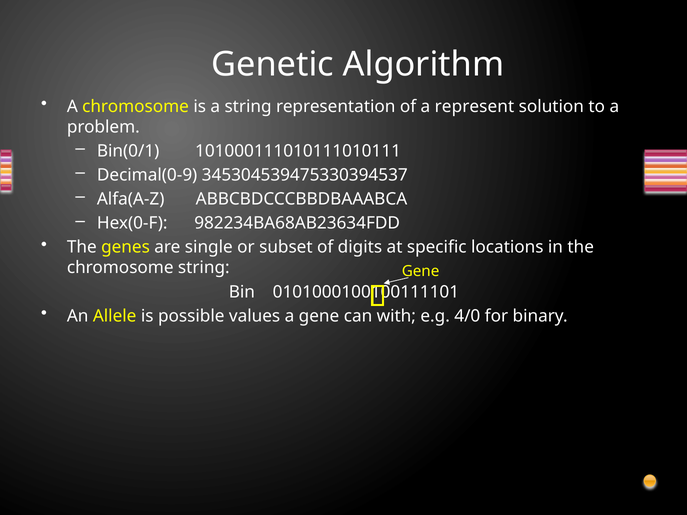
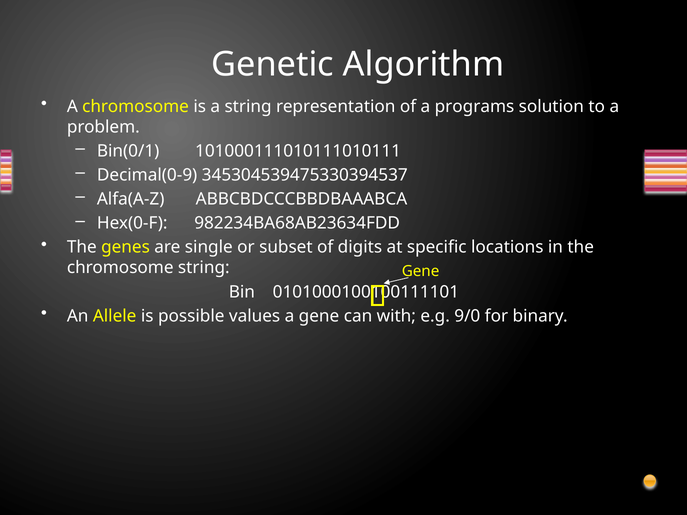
represent: represent -> programs (474, 106)
4/0: 4/0 -> 9/0 (467, 316)
